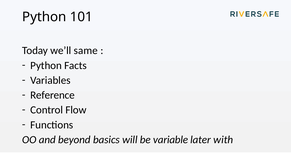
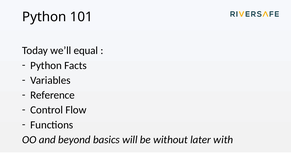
same: same -> equal (86, 50)
variable: variable -> without (171, 139)
